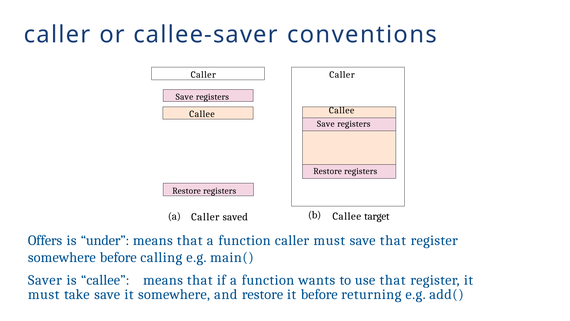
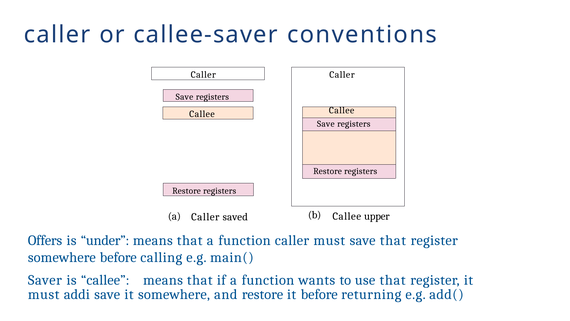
target: target -> upper (377, 216)
take: take -> addi (77, 294)
